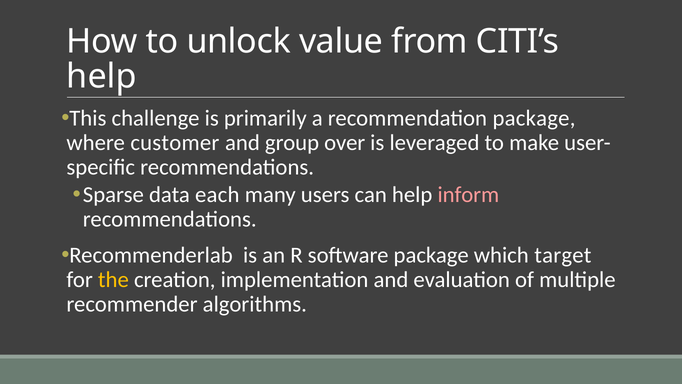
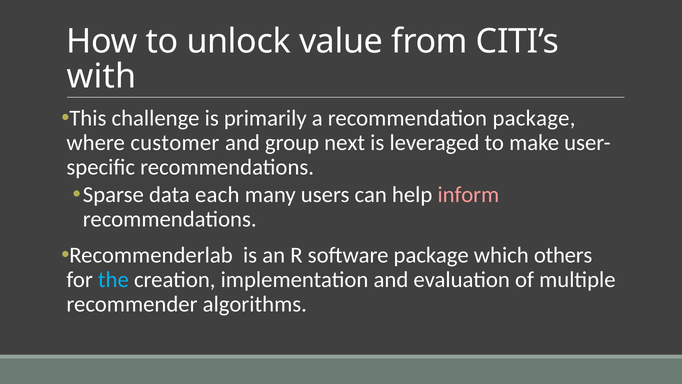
help: help -> with (102, 76)
over: over -> next (345, 143)
target: target -> others (563, 255)
the colour: yellow -> light blue (113, 280)
